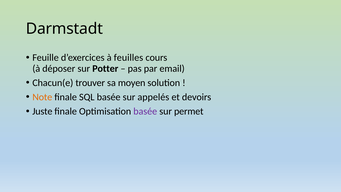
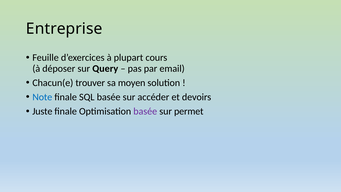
Darmstadt: Darmstadt -> Entreprise (64, 29)
feuilles: feuilles -> plupart (129, 58)
Potter: Potter -> Query (105, 68)
Note colour: orange -> blue (42, 97)
appelés: appelés -> accéder (153, 97)
